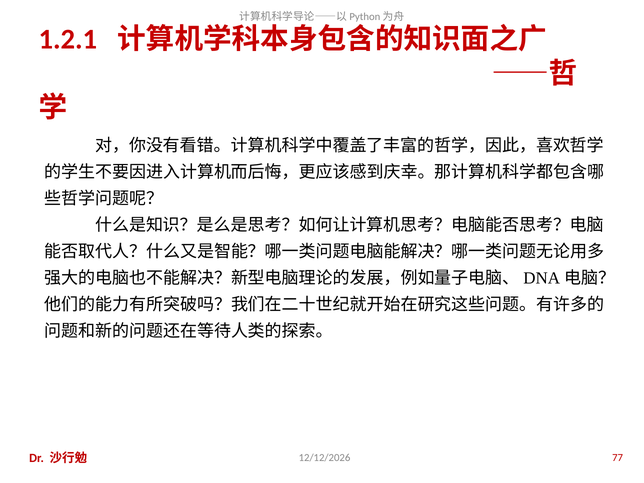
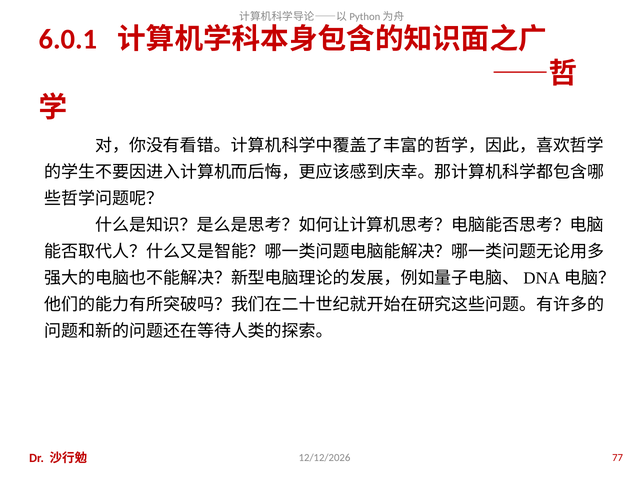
1.2.1: 1.2.1 -> 6.0.1 (68, 39)
